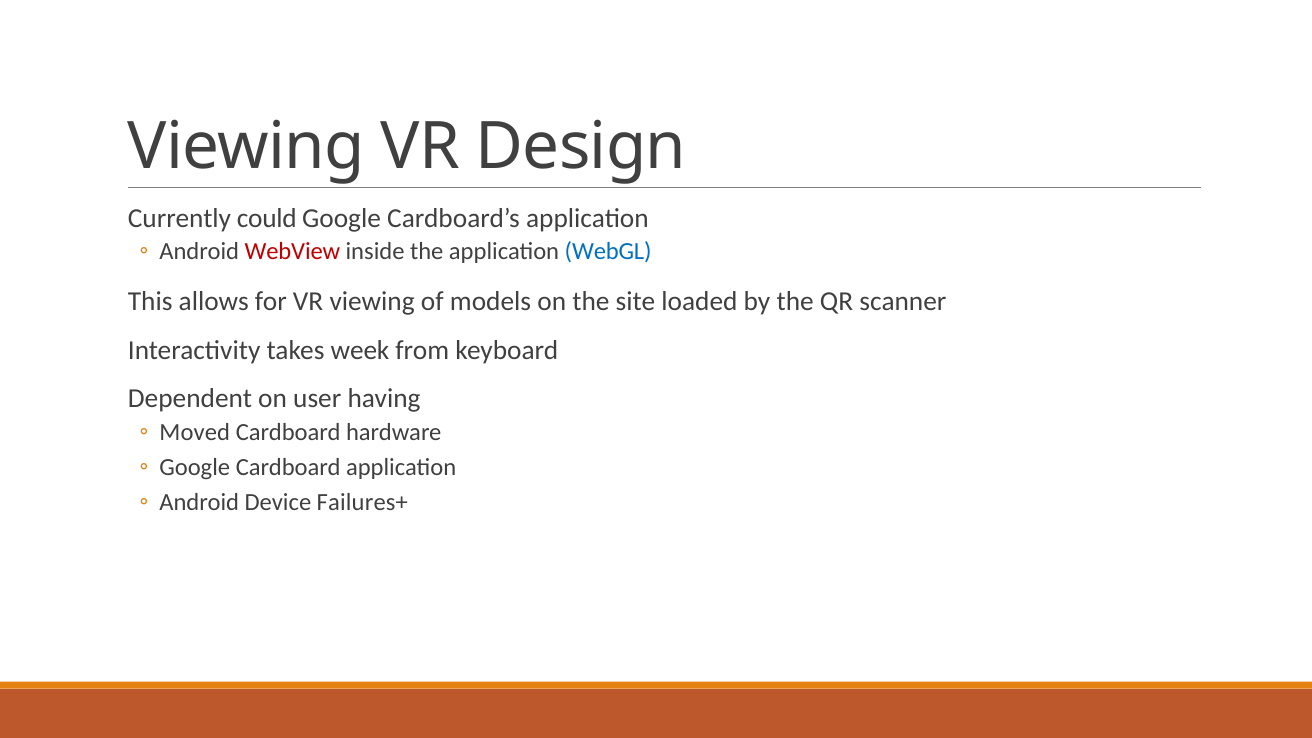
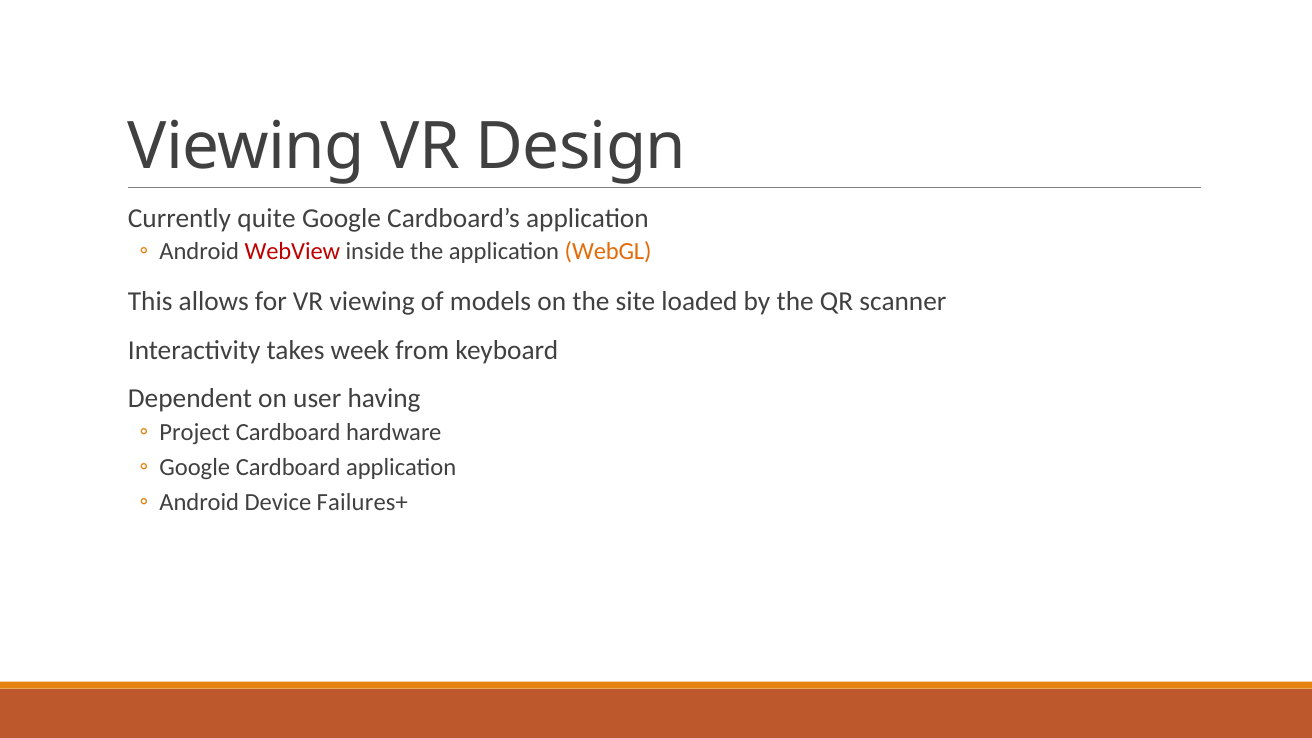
could: could -> quite (267, 218)
WebGL colour: blue -> orange (608, 252)
Moved: Moved -> Project (195, 432)
